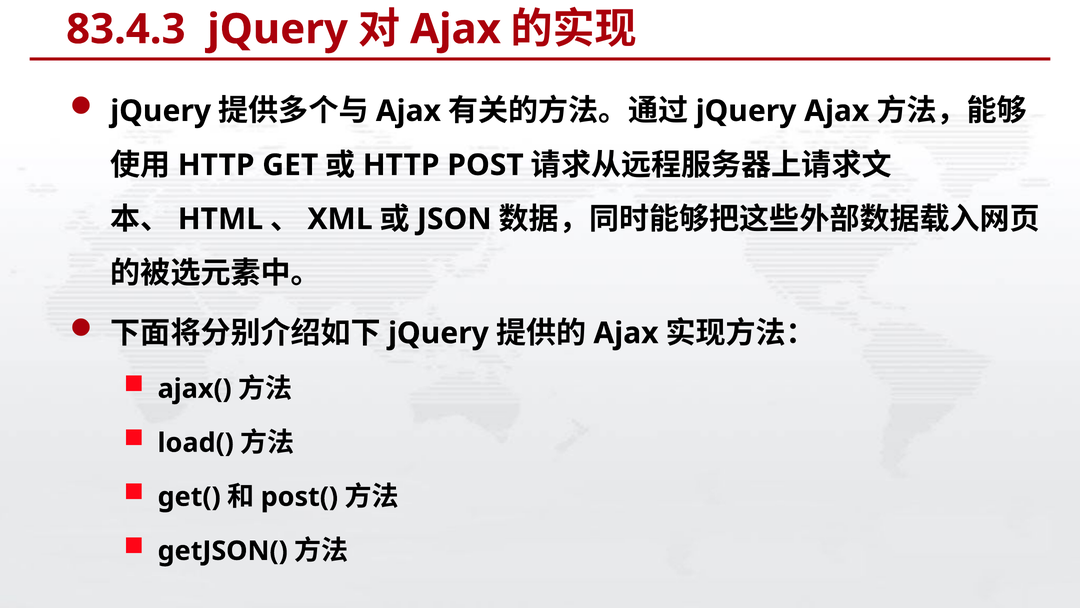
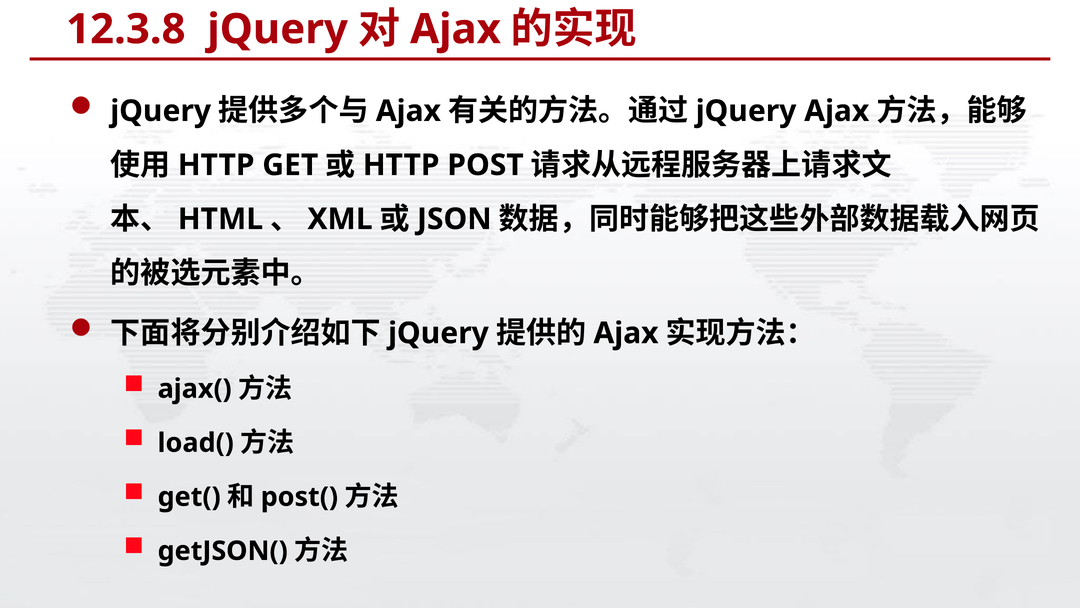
83.4.3: 83.4.3 -> 12.3.8 (126, 29)
